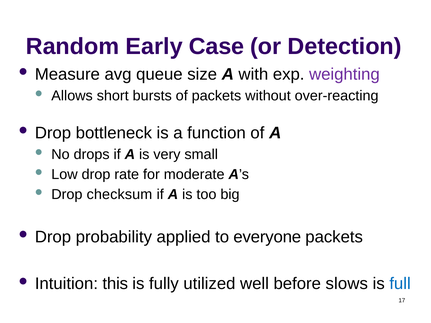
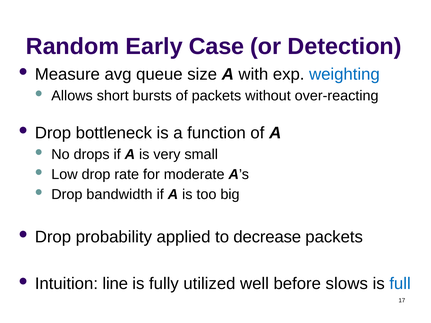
weighting colour: purple -> blue (344, 74)
checksum: checksum -> bandwidth (119, 195)
everyone: everyone -> decrease (267, 237)
this: this -> line (115, 284)
